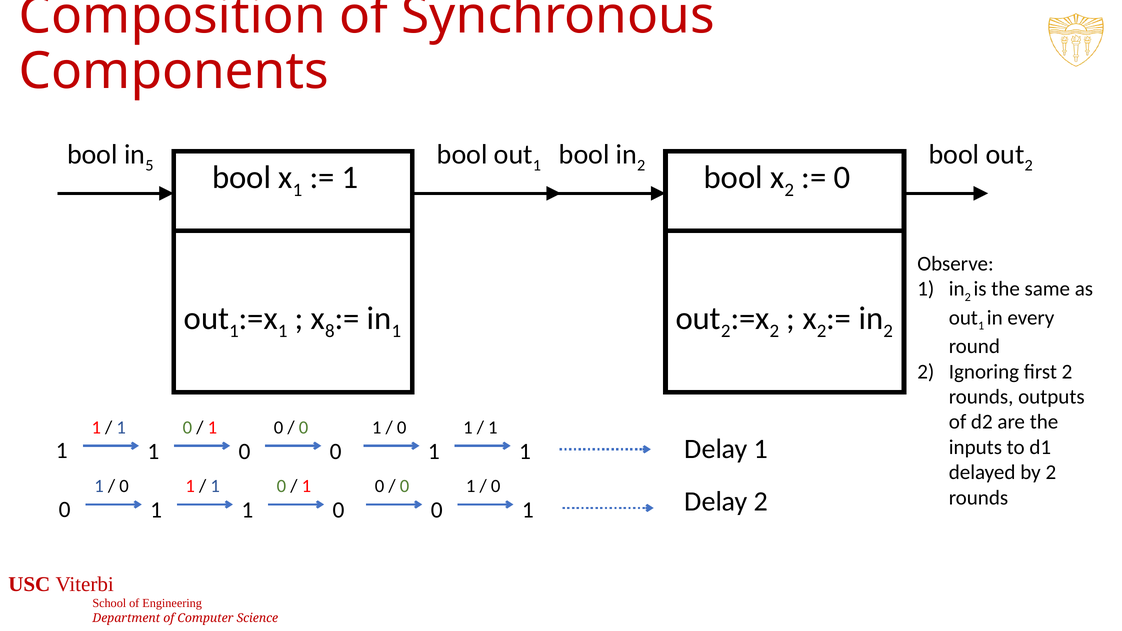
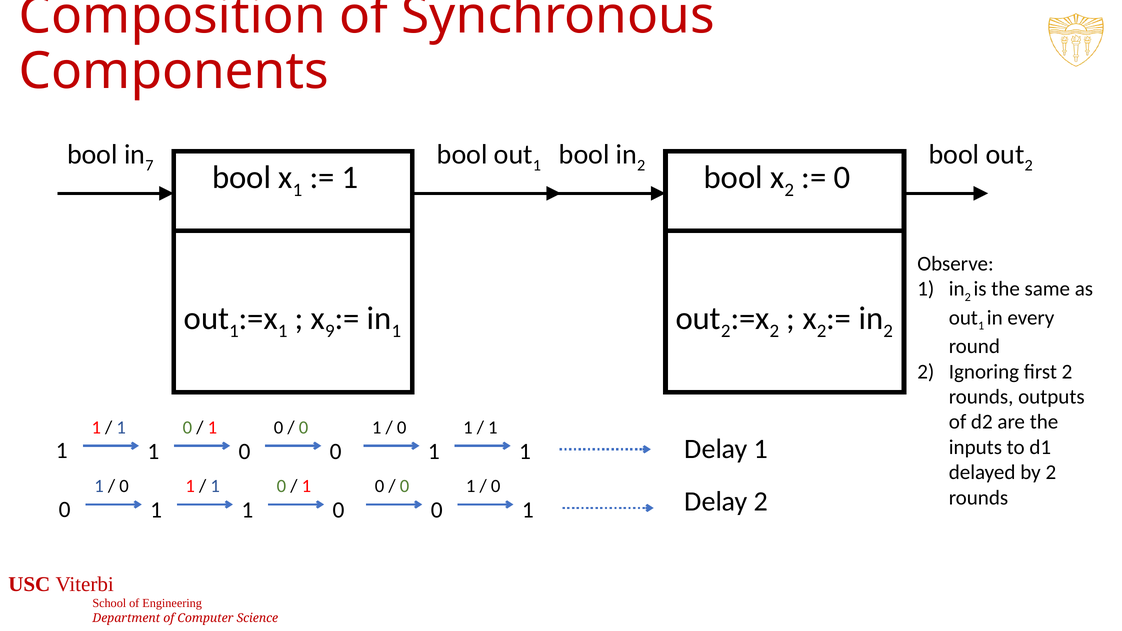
5: 5 -> 7 (149, 166)
8: 8 -> 9 (330, 331)
